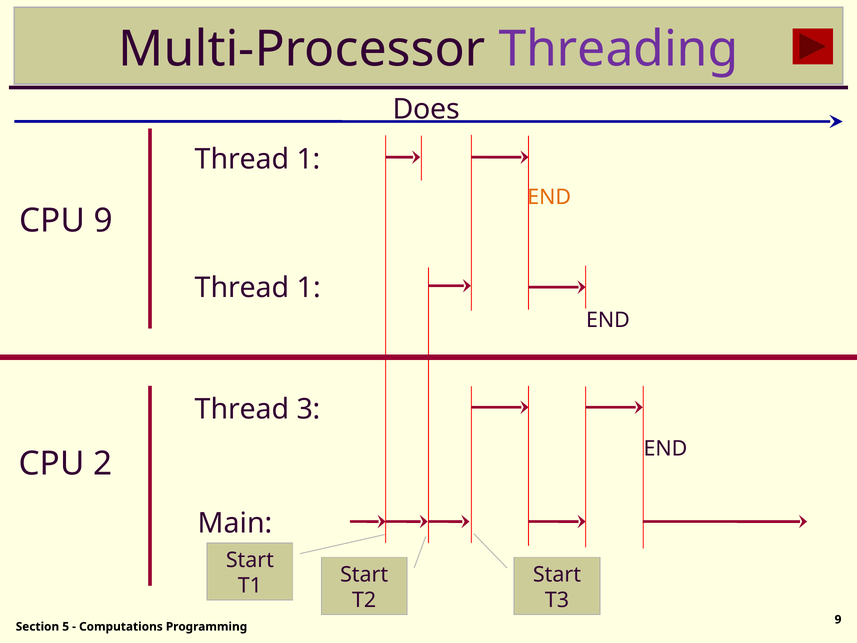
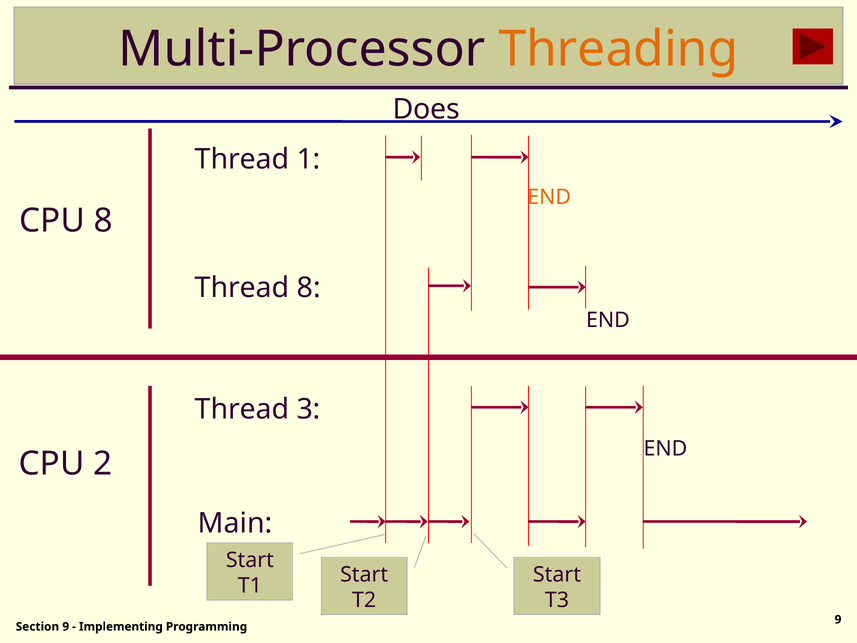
Threading colour: purple -> orange (618, 49)
CPU 9: 9 -> 8 (103, 221)
1: 1 -> 8 (309, 288)
Section 5: 5 -> 9 (66, 626)
Computations: Computations -> Implementing (121, 626)
